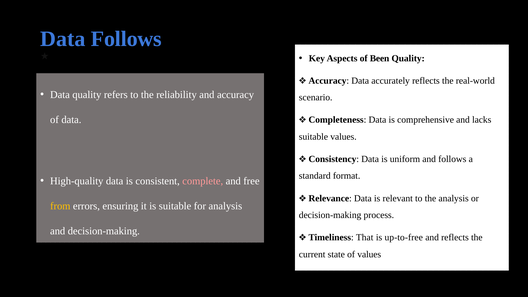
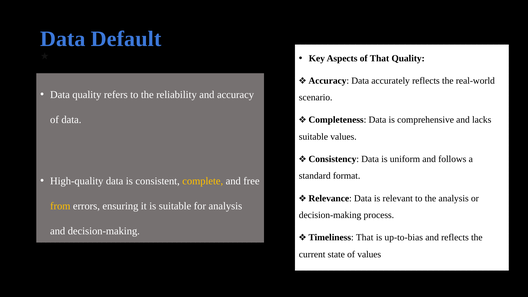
Data Follows: Follows -> Default (126, 39)
of Been: Been -> That (380, 58)
complete colour: pink -> yellow (203, 181)
up-to-free: up-to-free -> up-to-bias (404, 237)
